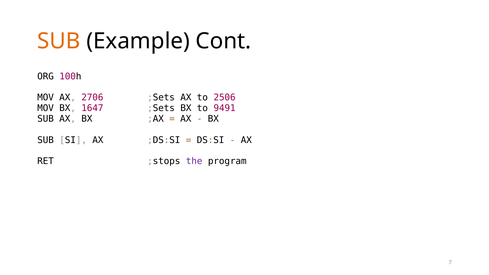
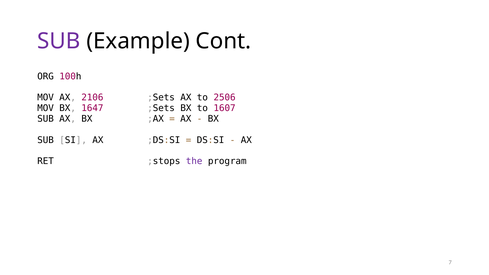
SUB colour: orange -> purple (59, 41)
2706: 2706 -> 2106 (92, 98)
9491: 9491 -> 1607 (225, 108)
